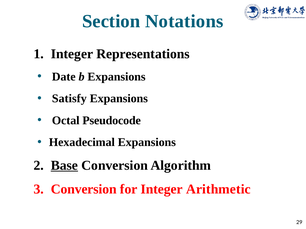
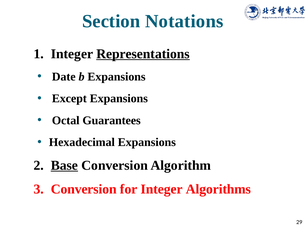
Representations underline: none -> present (143, 54)
Satisfy: Satisfy -> Except (69, 99)
Pseudocode: Pseudocode -> Guarantees (112, 121)
Arithmetic: Arithmetic -> Algorithms (219, 190)
